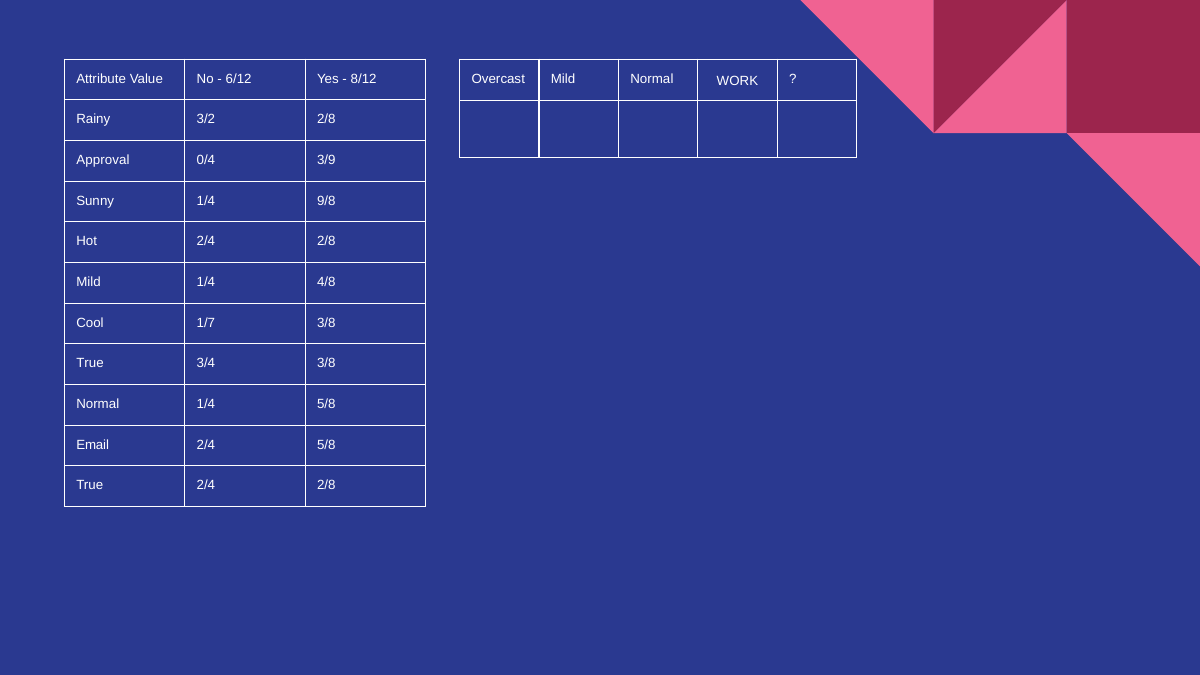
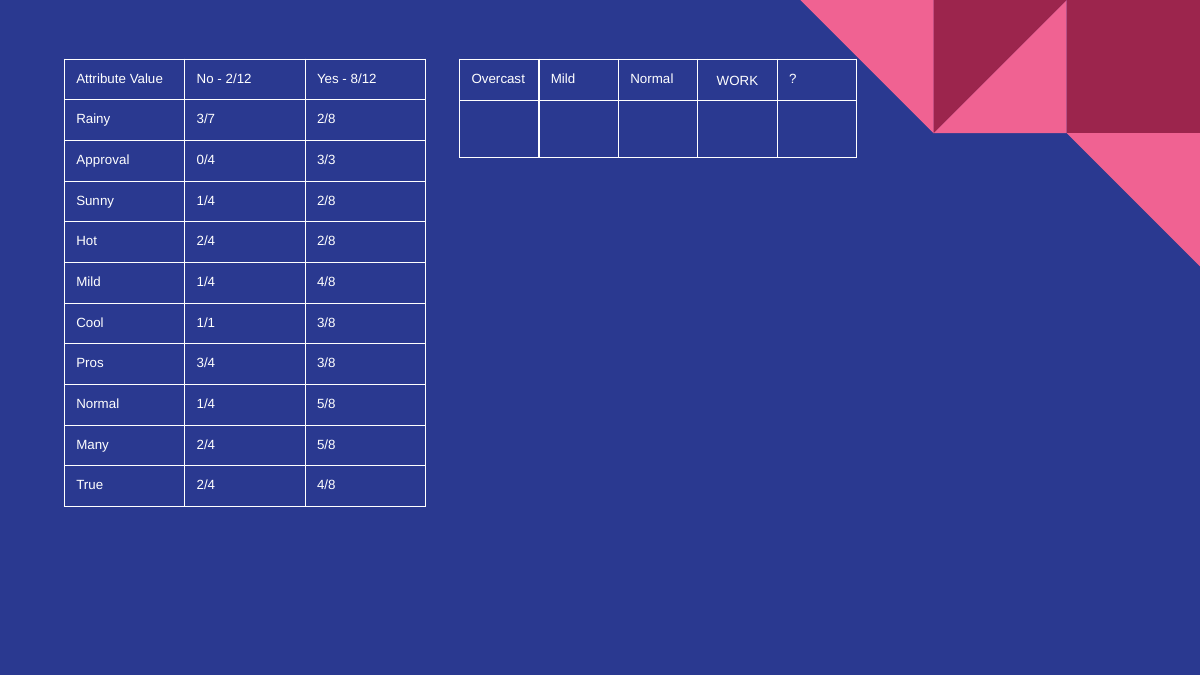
6/12: 6/12 -> 2/12 (239, 79)
3/2: 3/2 -> 3/7 (206, 119)
3/9: 3/9 -> 3/3 (326, 160)
1/4 9/8: 9/8 -> 2/8 (326, 201)
1/7: 1/7 -> 1/1 (206, 323)
True: True -> Pros (90, 364)
Email: Email -> Many (93, 445)
True 2/4 2/8: 2/8 -> 4/8 (326, 486)
